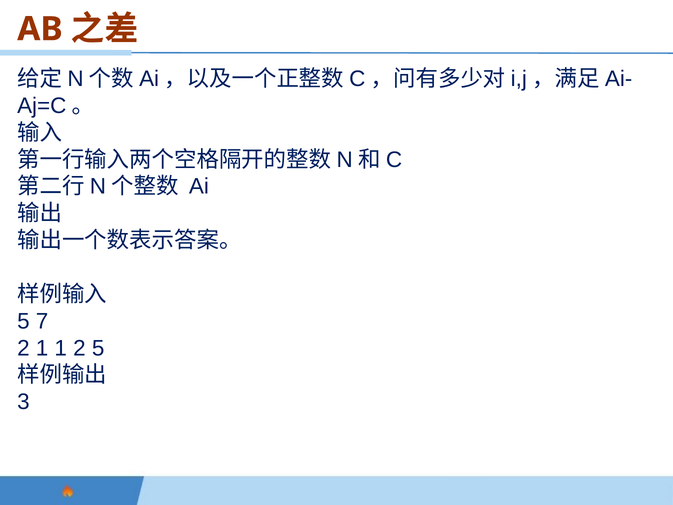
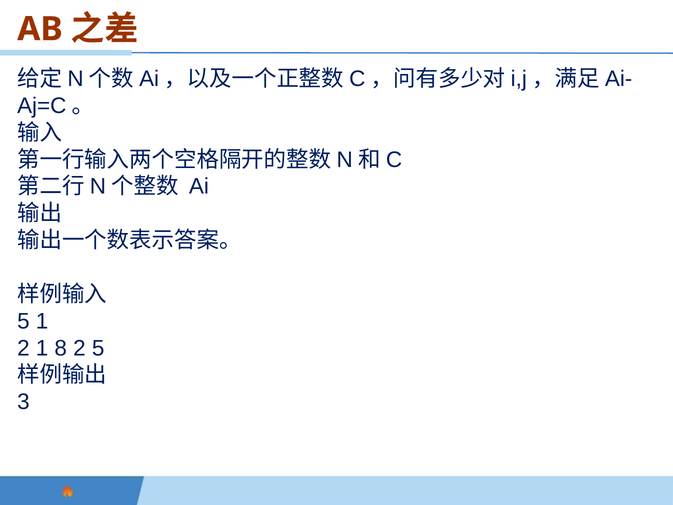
5 7: 7 -> 1 (42, 321)
1 1: 1 -> 8 (61, 348)
